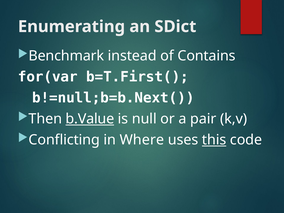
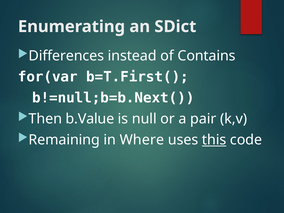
Benchmark: Benchmark -> Differences (66, 56)
b.Value underline: present -> none (90, 119)
Conflicting: Conflicting -> Remaining (64, 140)
